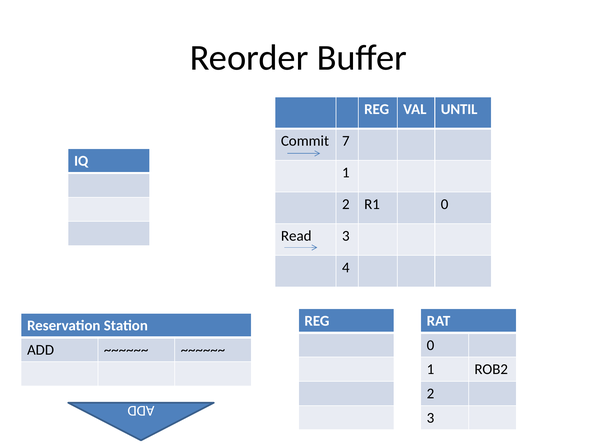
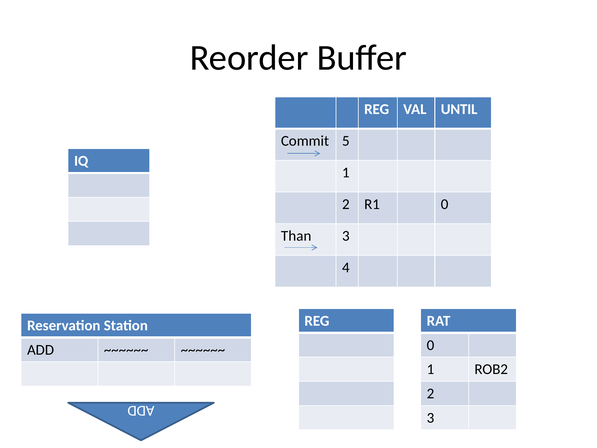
7: 7 -> 5 (346, 141)
Read: Read -> Than (296, 236)
